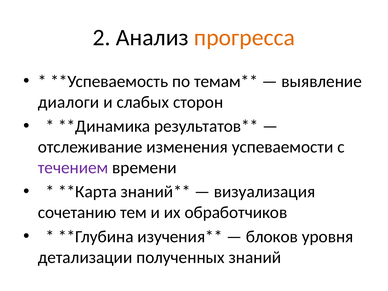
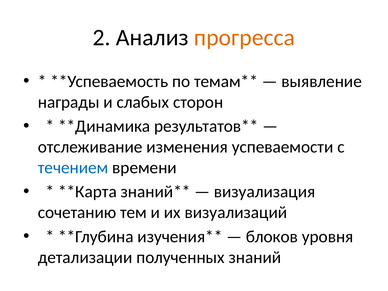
диалоги: диалоги -> награды (69, 102)
течением colour: purple -> blue (73, 168)
обработчиков: обработчиков -> визуализаций (236, 212)
